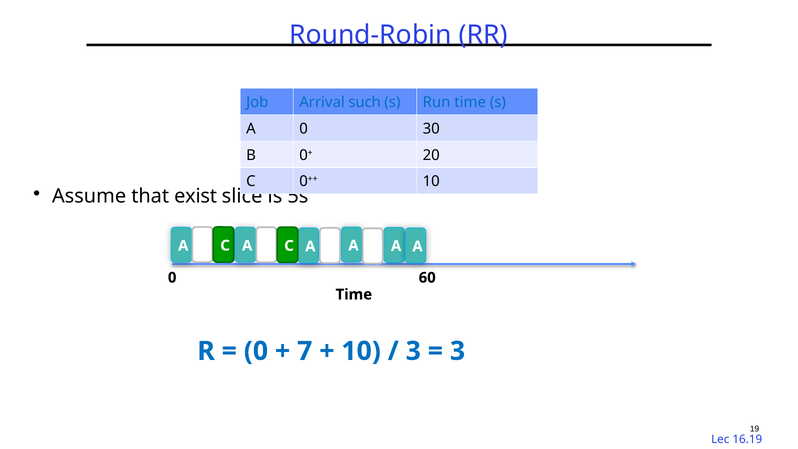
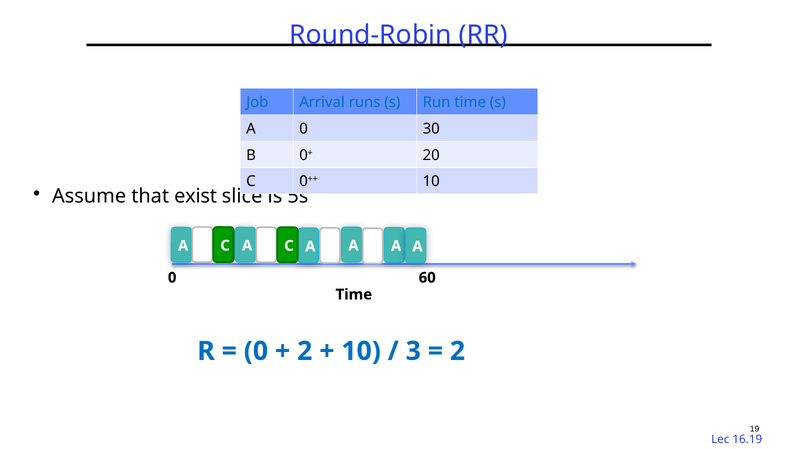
such: such -> runs (365, 102)
7: 7 -> 2 (305, 351)
3: 3 -> 2 (458, 351)
